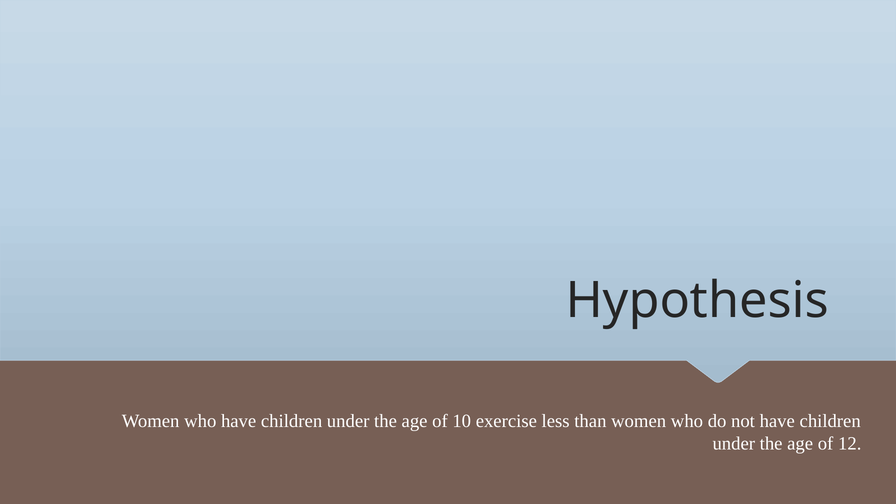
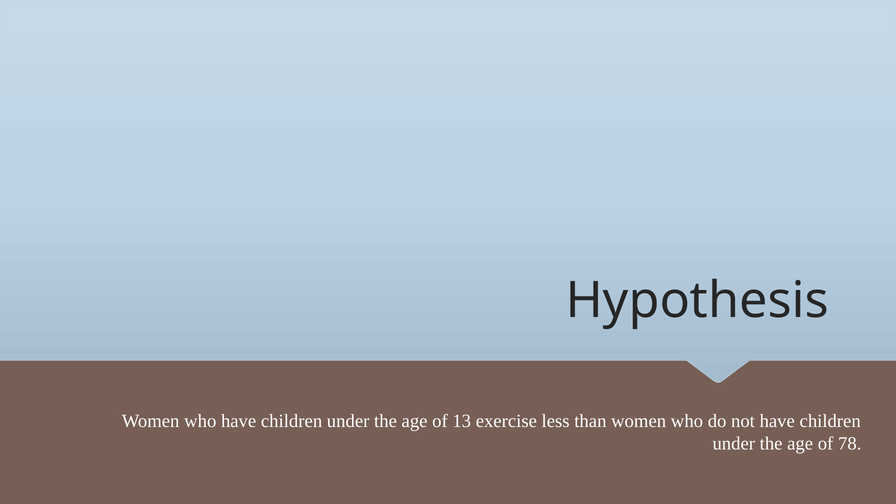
10: 10 -> 13 (462, 421)
12: 12 -> 78 (850, 443)
